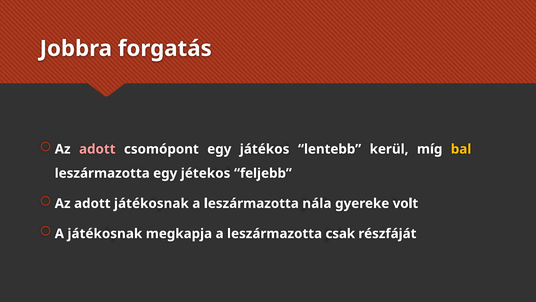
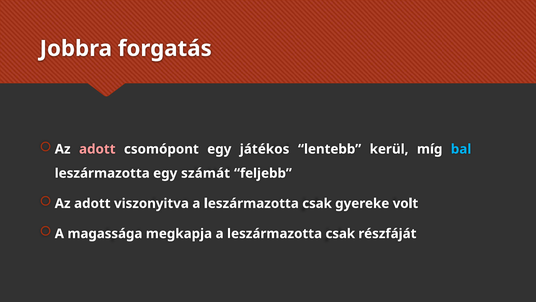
bal colour: yellow -> light blue (461, 149)
jétekos: jétekos -> számát (206, 173)
adott játékosnak: játékosnak -> viszonyitva (151, 203)
nála: nála -> csak (317, 203)
A játékosnak: játékosnak -> magassága (105, 233)
